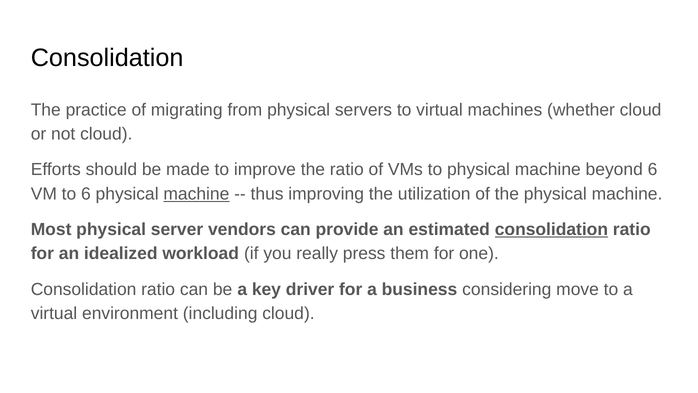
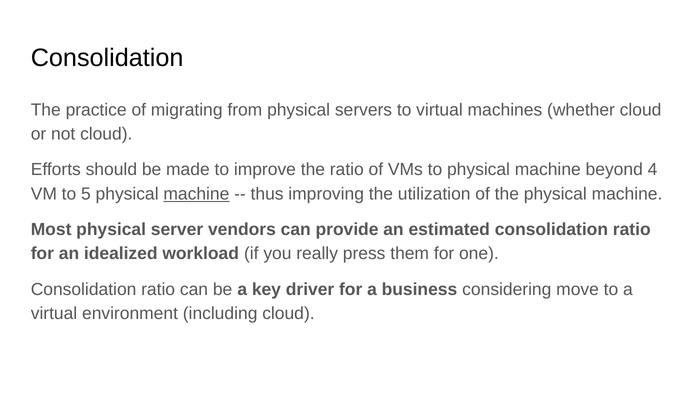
beyond 6: 6 -> 4 (653, 170)
to 6: 6 -> 5 (86, 194)
consolidation underline: present -> none (551, 229)
